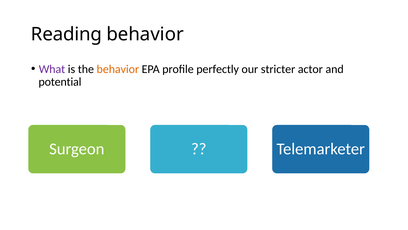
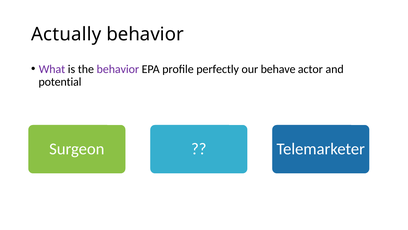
Reading: Reading -> Actually (66, 34)
behavior colour: orange -> purple (118, 69)
stricter: stricter -> behave (278, 69)
